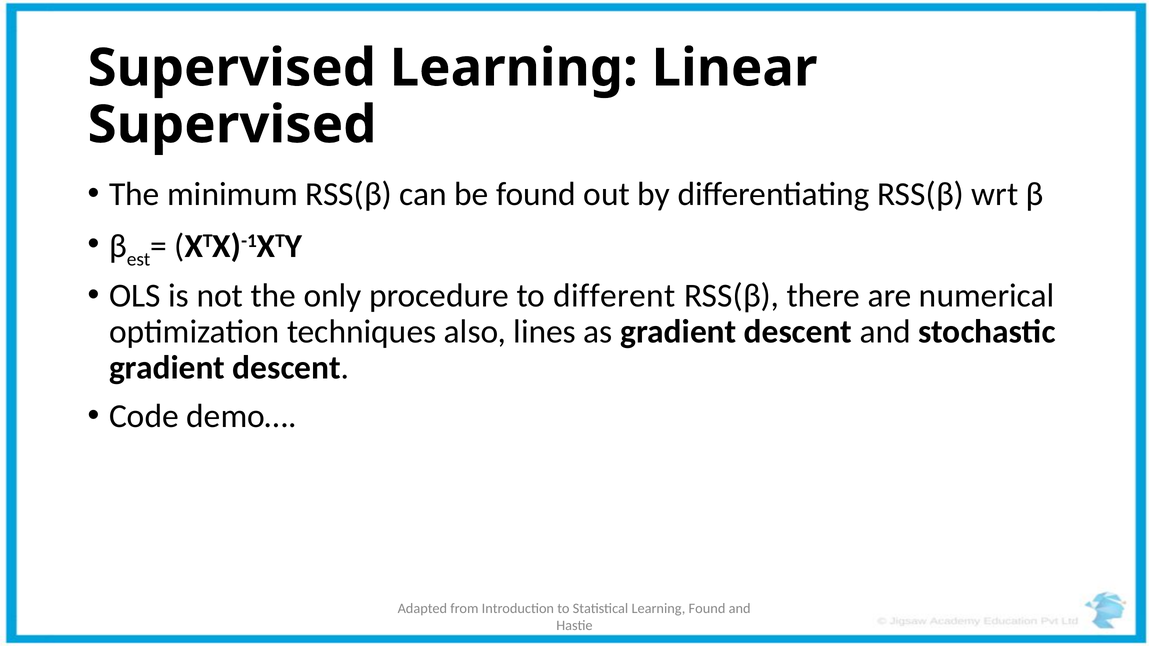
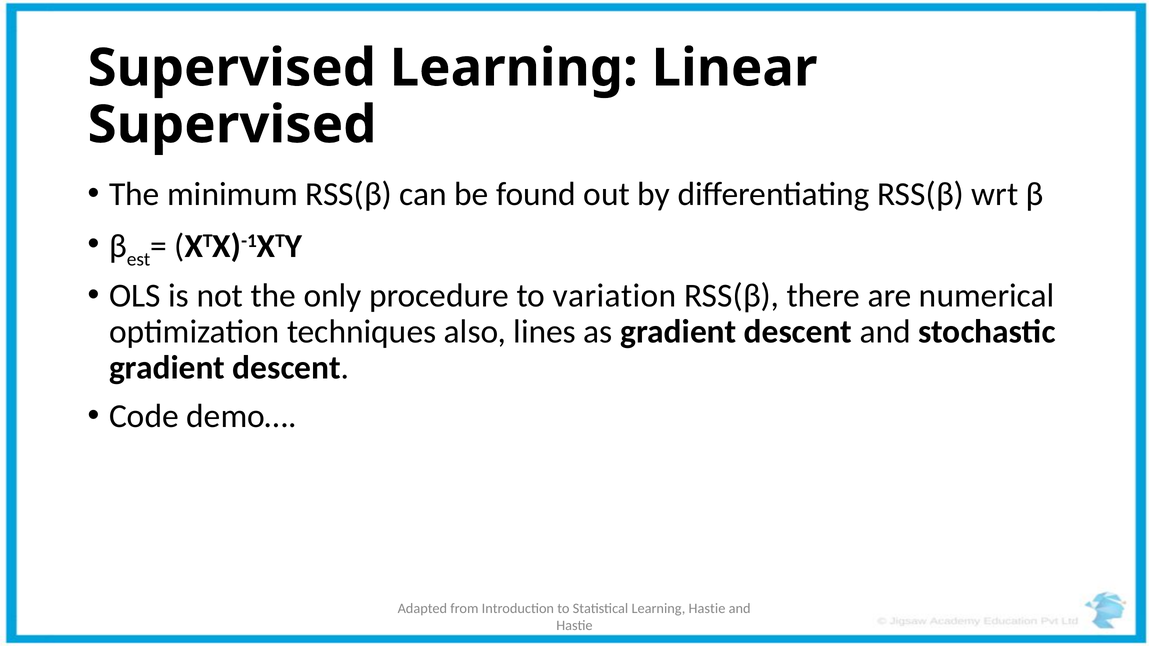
different: different -> variation (614, 296)
Learning Found: Found -> Hastie (707, 609)
